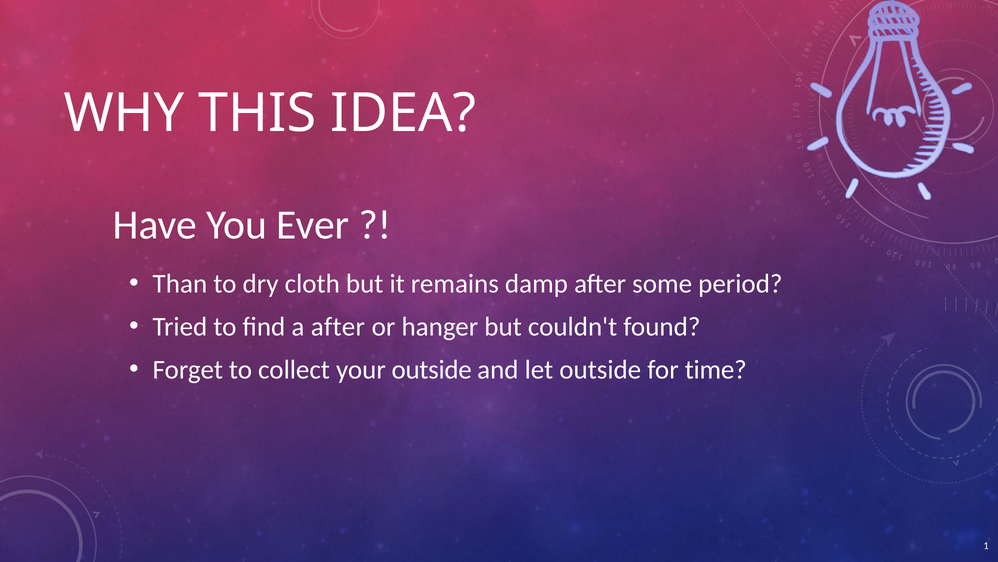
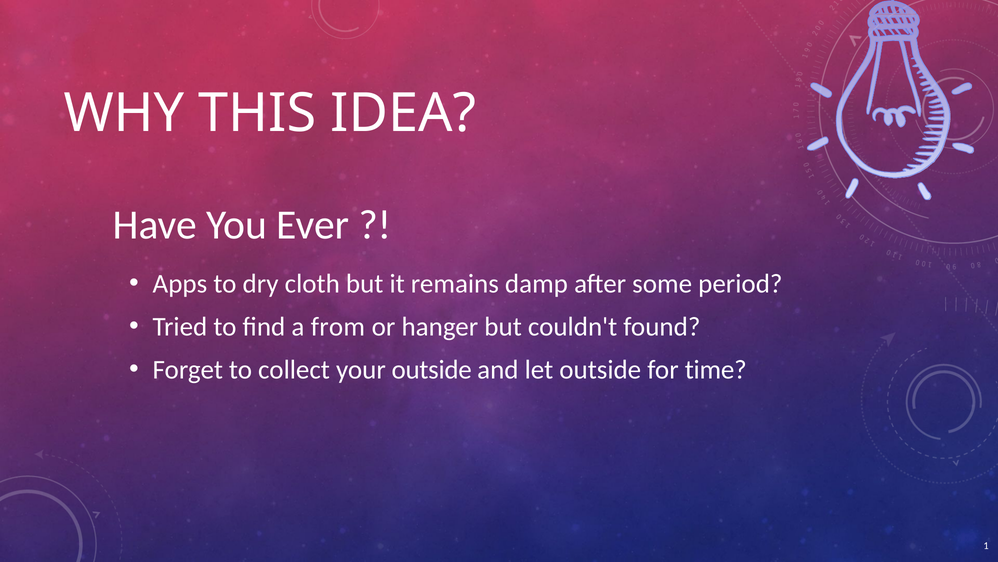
Than: Than -> Apps (180, 284)
a after: after -> from (338, 327)
